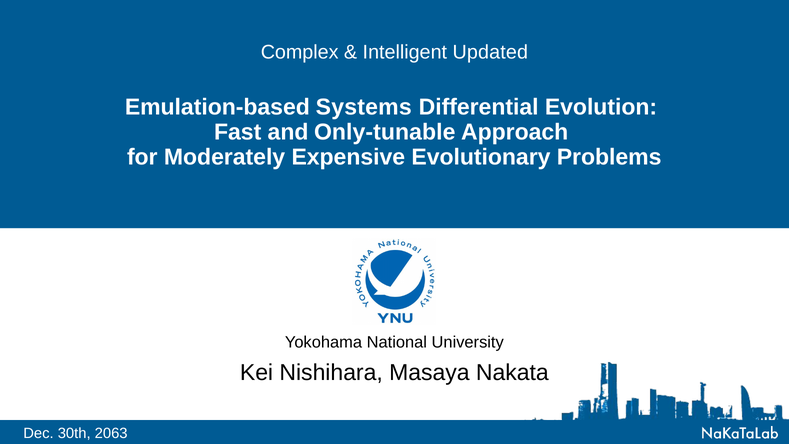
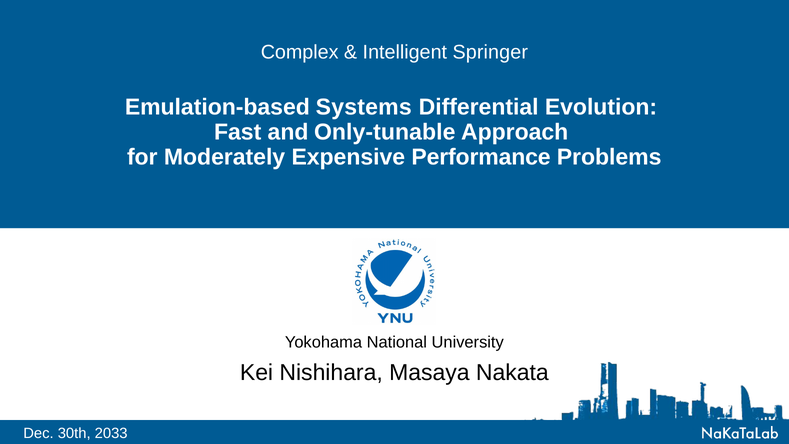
Updated: Updated -> Springer (490, 52)
Evolutionary: Evolutionary -> Performance (481, 157)
2063: 2063 -> 2033 (111, 433)
